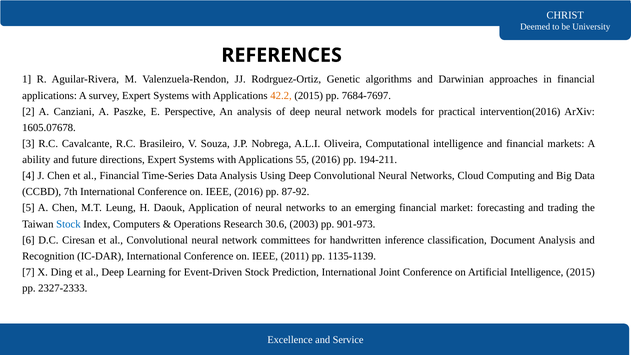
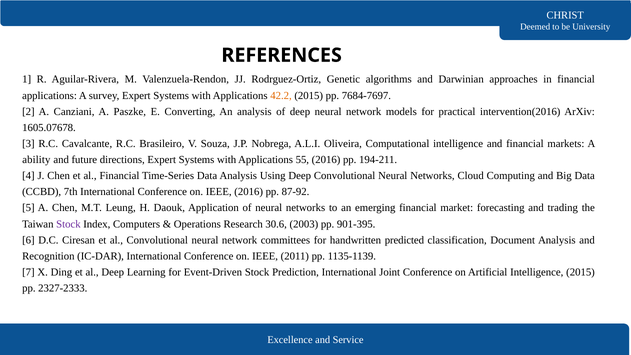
Perspective: Perspective -> Converting (190, 112)
Stock colour: blue -> purple (68, 224)
901-973: 901-973 -> 901-395 (356, 224)
inference: inference -> predicted (404, 240)
